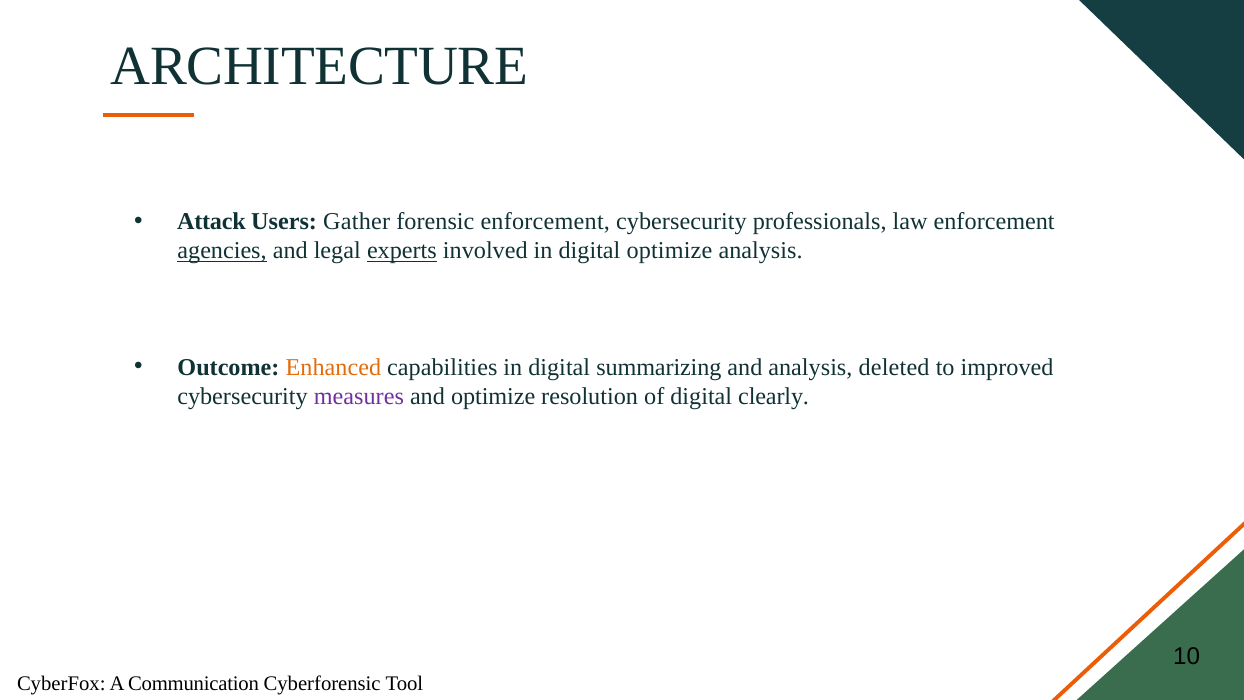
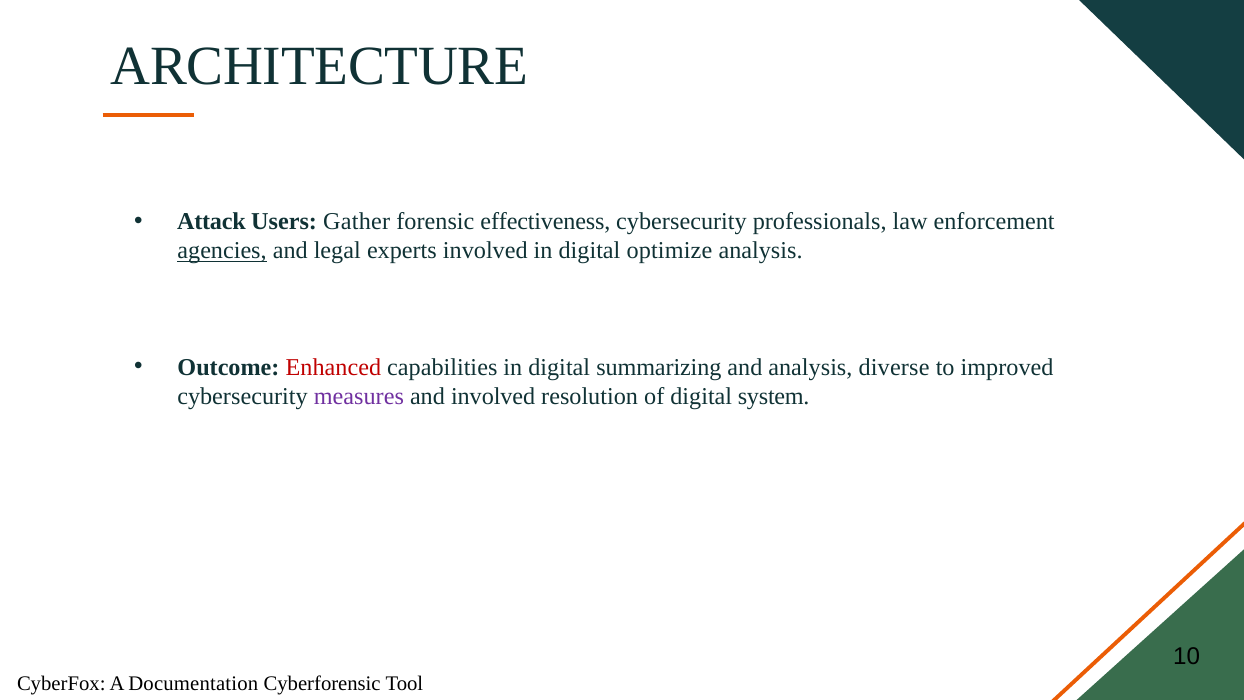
forensic enforcement: enforcement -> effectiveness (545, 222)
experts underline: present -> none (402, 251)
Enhanced colour: orange -> red (333, 367)
deleted: deleted -> diverse (894, 367)
and optimize: optimize -> involved (493, 396)
clearly: clearly -> system (774, 396)
Communication: Communication -> Documentation (193, 684)
